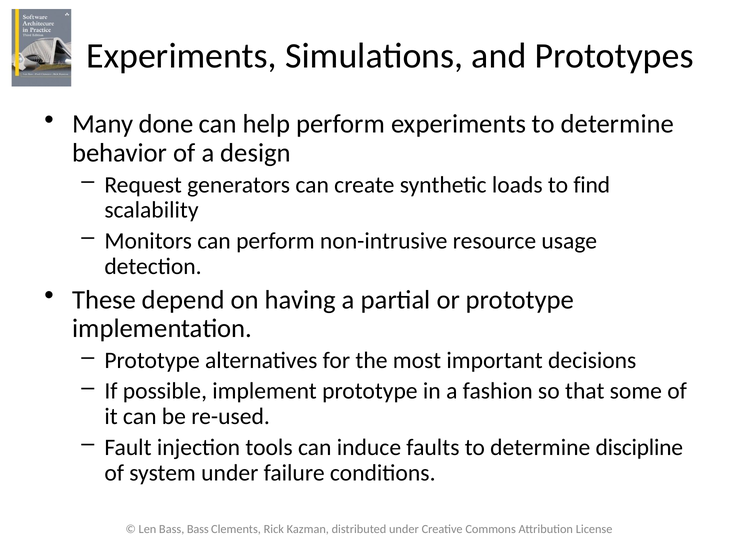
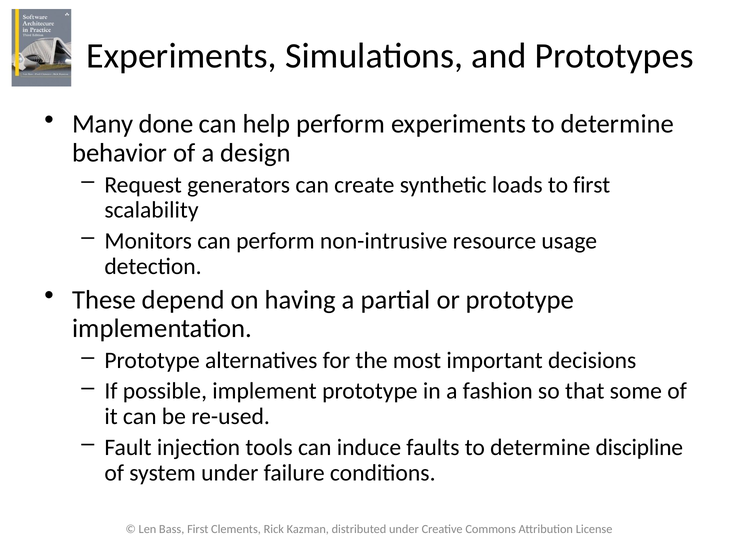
to find: find -> first (592, 185)
Bass Bass: Bass -> First (198, 529)
